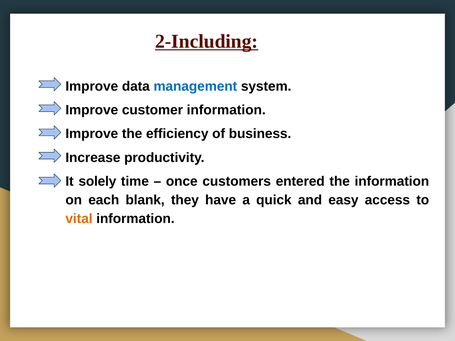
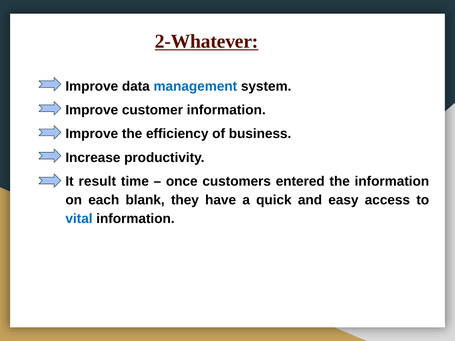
2-Including: 2-Including -> 2-Whatever (207, 41)
solely: solely -> result (97, 181)
vital colour: orange -> blue (79, 219)
